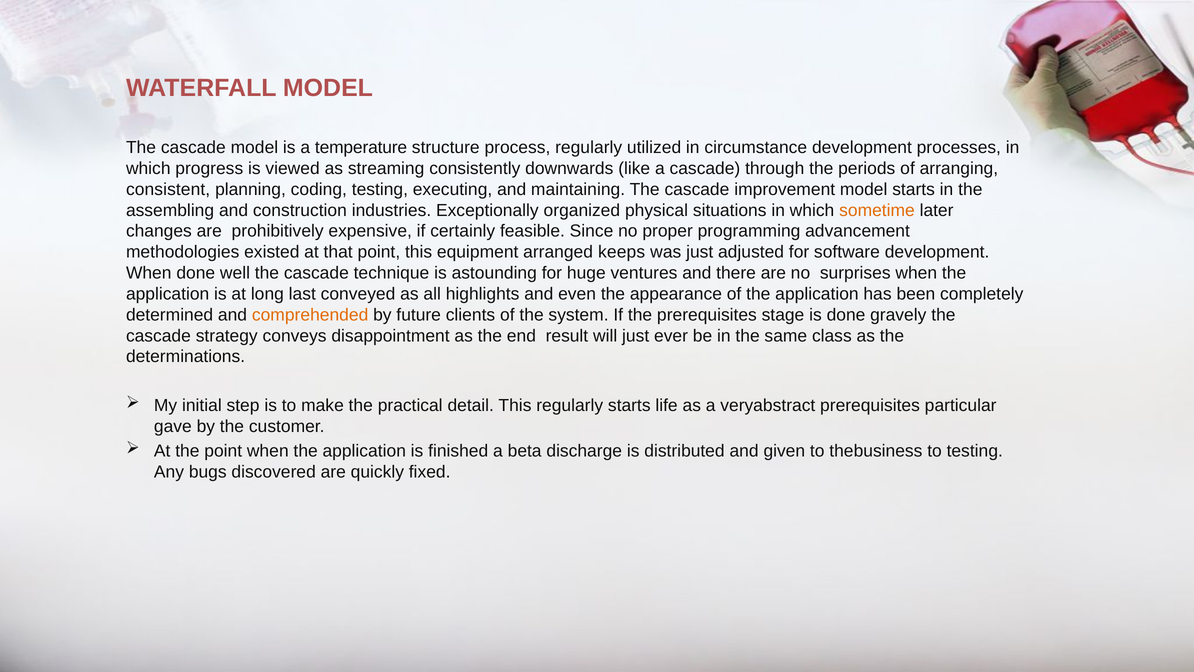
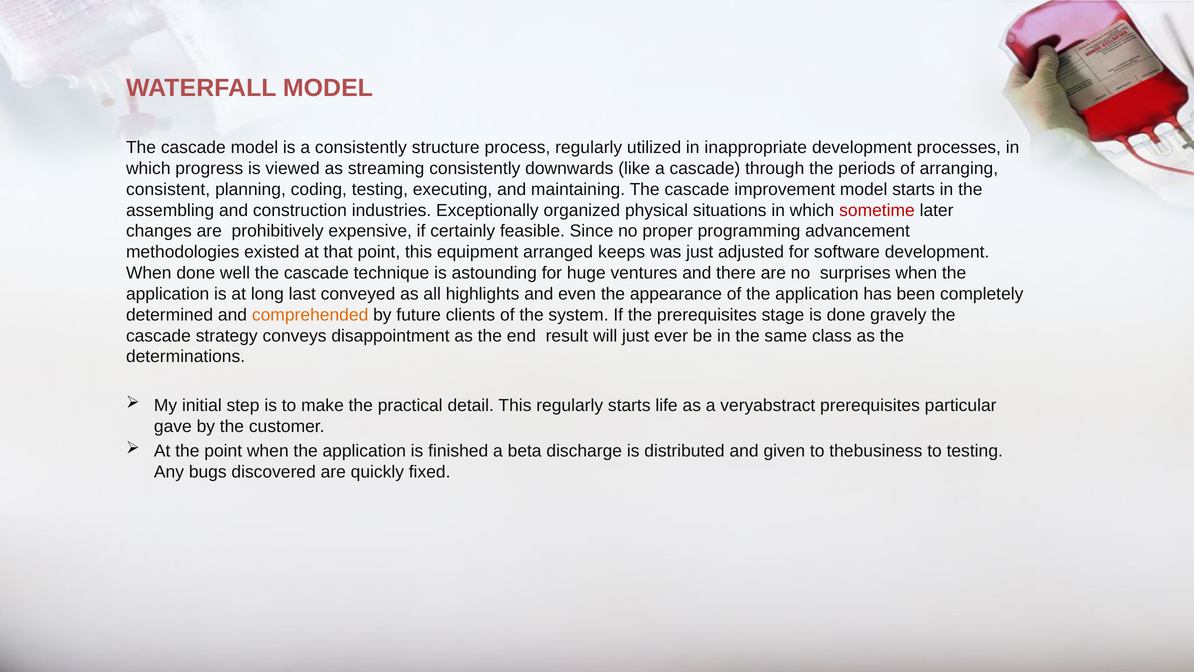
a temperature: temperature -> consistently (361, 147)
circumstance: circumstance -> inappropriate (756, 147)
sometime colour: orange -> red (877, 210)
